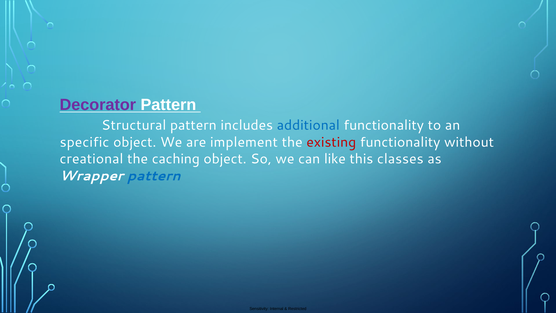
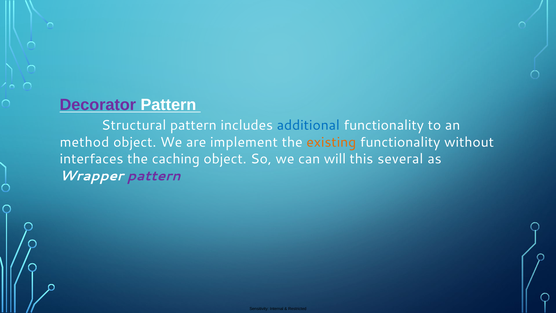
specific: specific -> method (84, 142)
existing colour: red -> orange (331, 142)
creational: creational -> interfaces (92, 159)
like: like -> will (335, 159)
classes: classes -> several (400, 159)
pattern colour: blue -> purple (154, 176)
